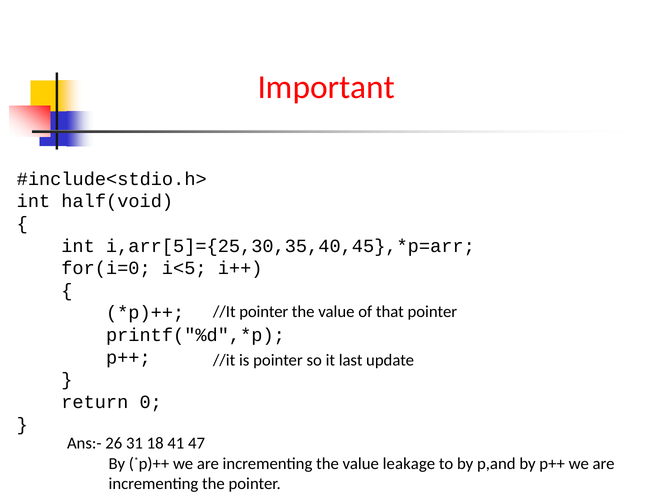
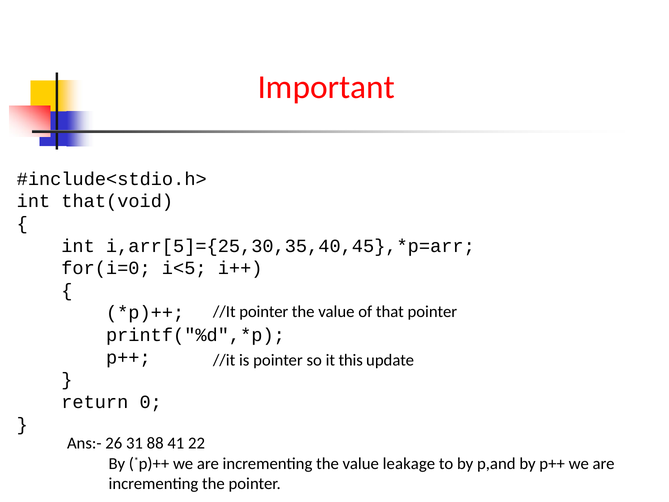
half(void: half(void -> that(void (117, 201)
last: last -> this (351, 360)
18: 18 -> 88 (155, 443)
47: 47 -> 22 (197, 443)
